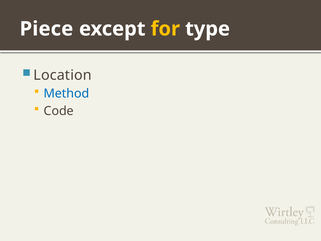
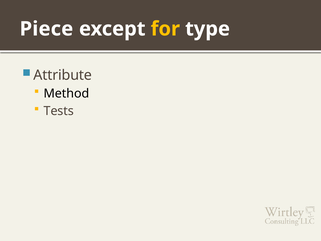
Location: Location -> Attribute (63, 75)
Method colour: blue -> black (67, 94)
Code: Code -> Tests (59, 111)
